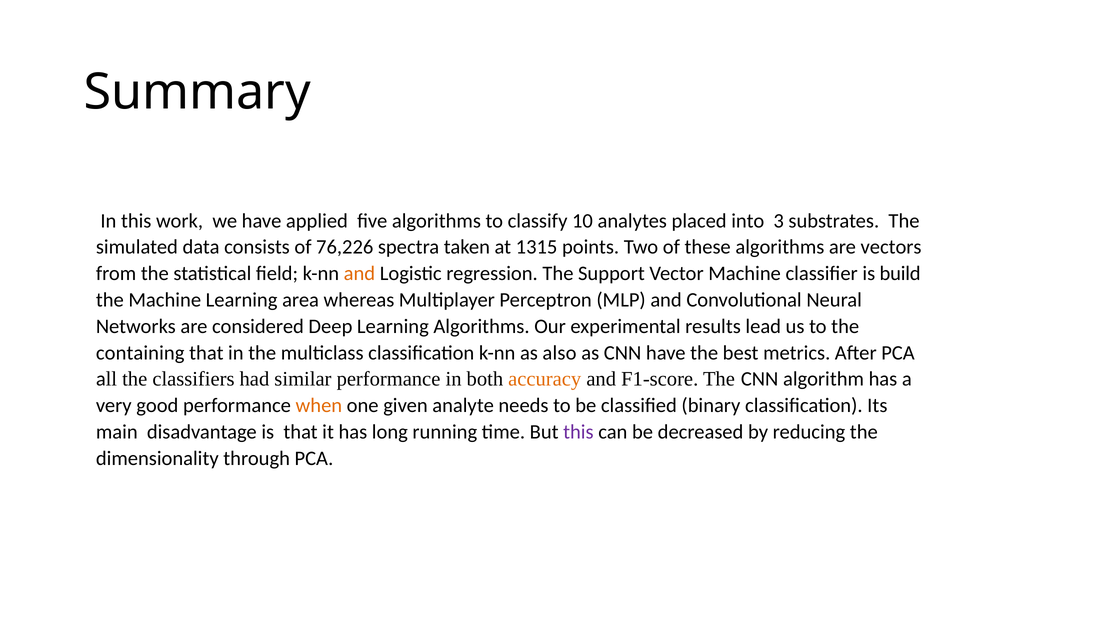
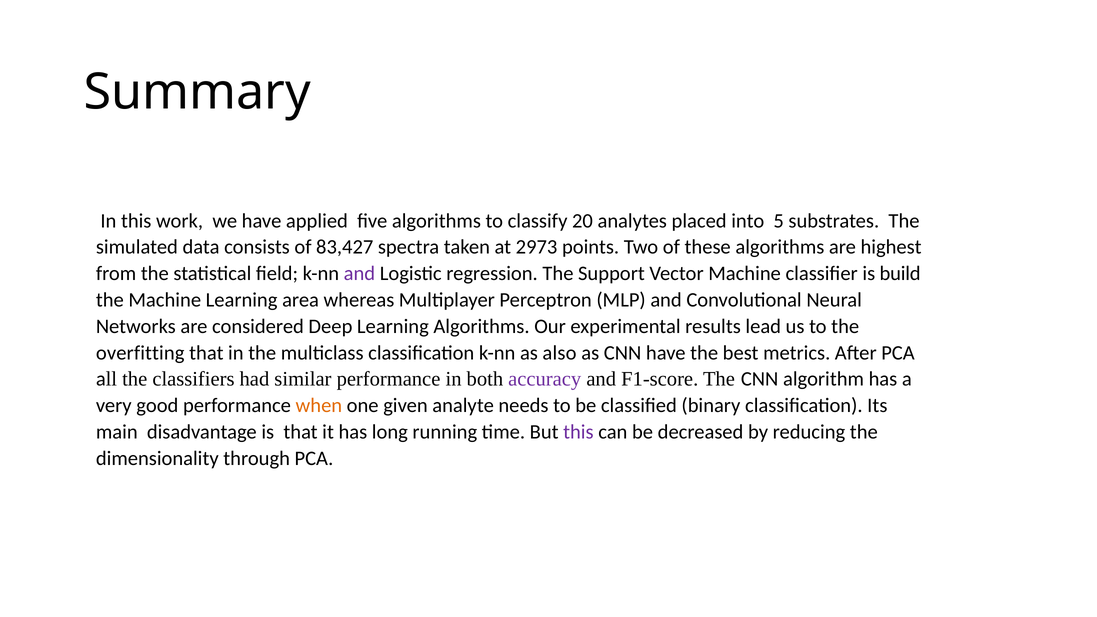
10: 10 -> 20 (582, 221)
3: 3 -> 5 (779, 221)
76,226: 76,226 -> 83,427 (345, 247)
1315: 1315 -> 2973 (537, 247)
vectors: vectors -> highest (891, 247)
and colour: orange -> purple (359, 274)
containing: containing -> overfitting (140, 353)
accuracy colour: orange -> purple (545, 379)
